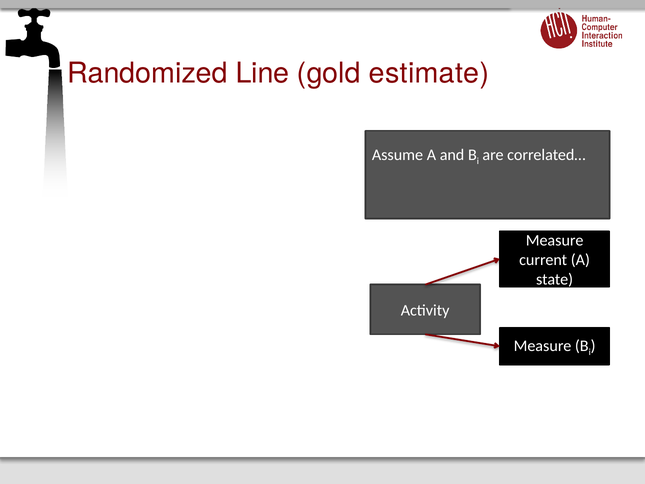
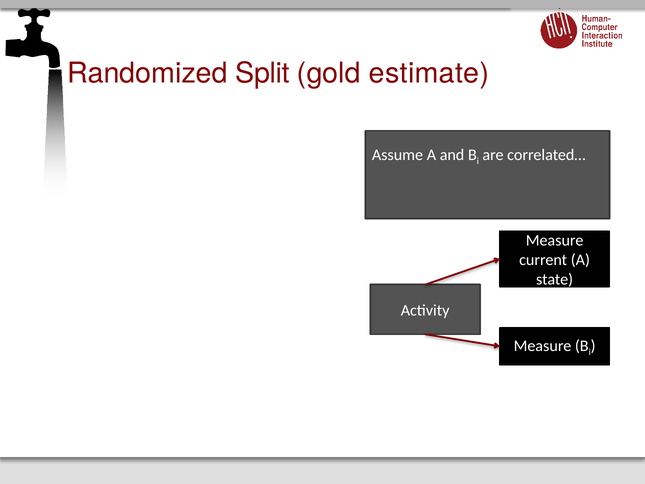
Line: Line -> Split (263, 73)
